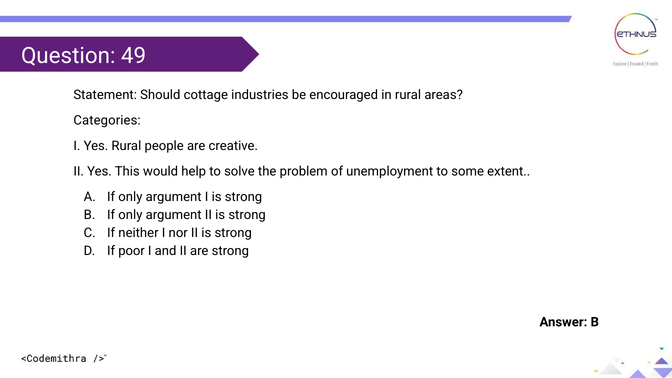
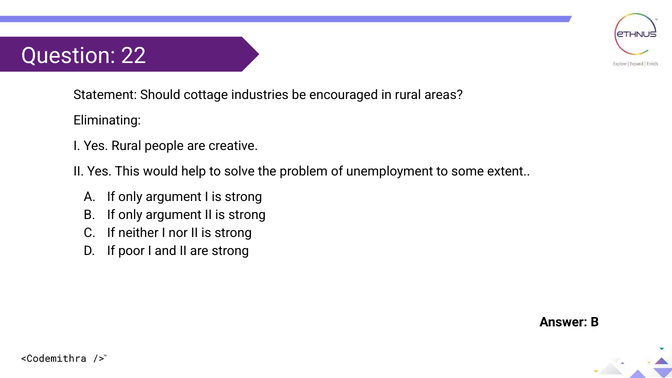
49: 49 -> 22 (134, 56)
Categories: Categories -> Eliminating (107, 121)
